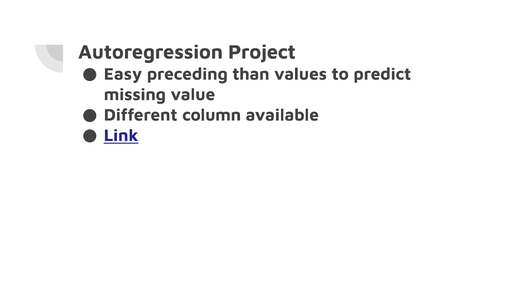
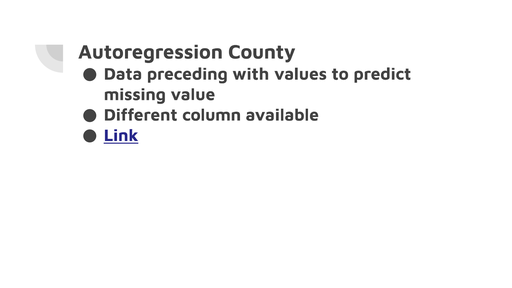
Project: Project -> County (262, 52)
Easy: Easy -> Data (123, 74)
than: than -> with (251, 74)
